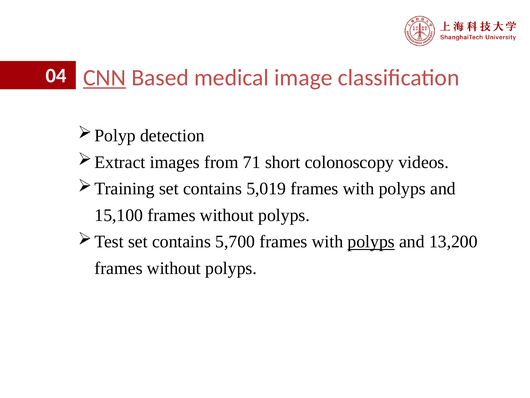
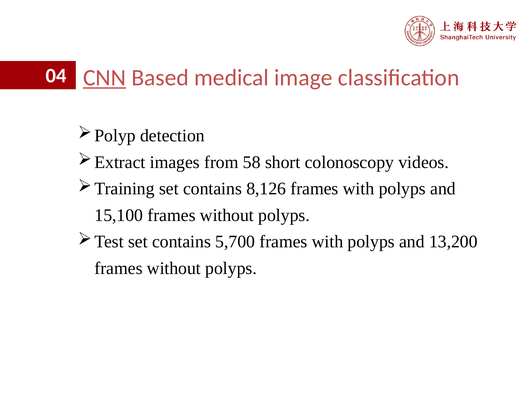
71: 71 -> 58 (252, 162)
5,019: 5,019 -> 8,126 (266, 189)
polyps underline: present -> none (371, 242)
